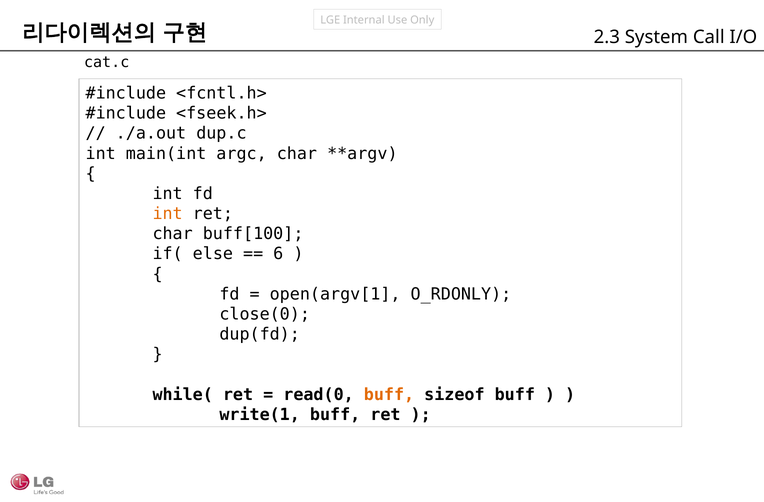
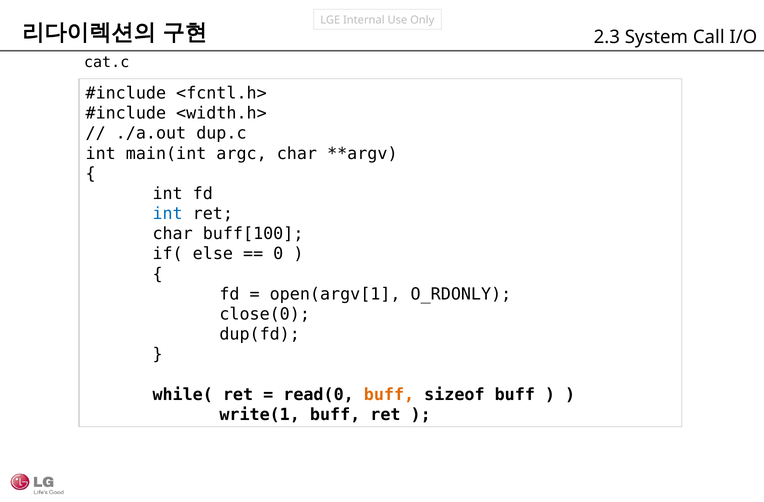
<fseek.h>: <fseek.h> -> <width.h> (221, 113)
int colour: orange -> blue (168, 214)
6: 6 -> 0 (278, 254)
